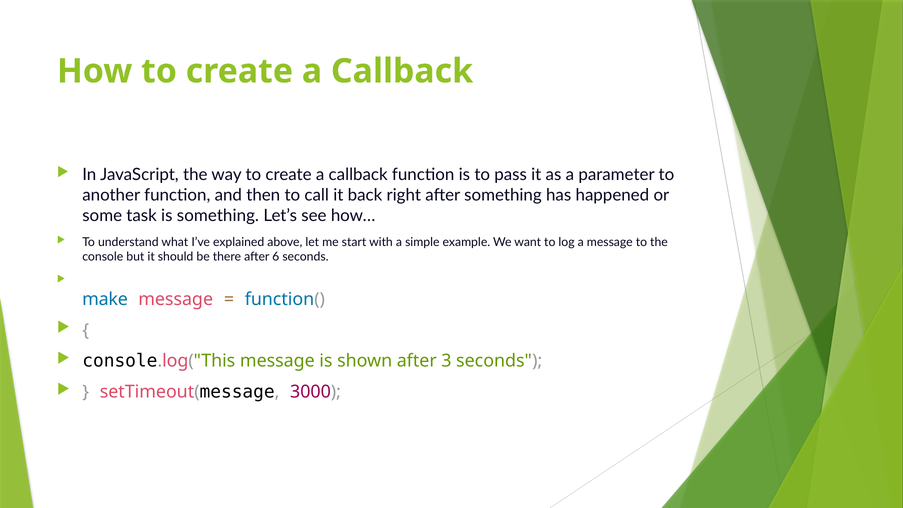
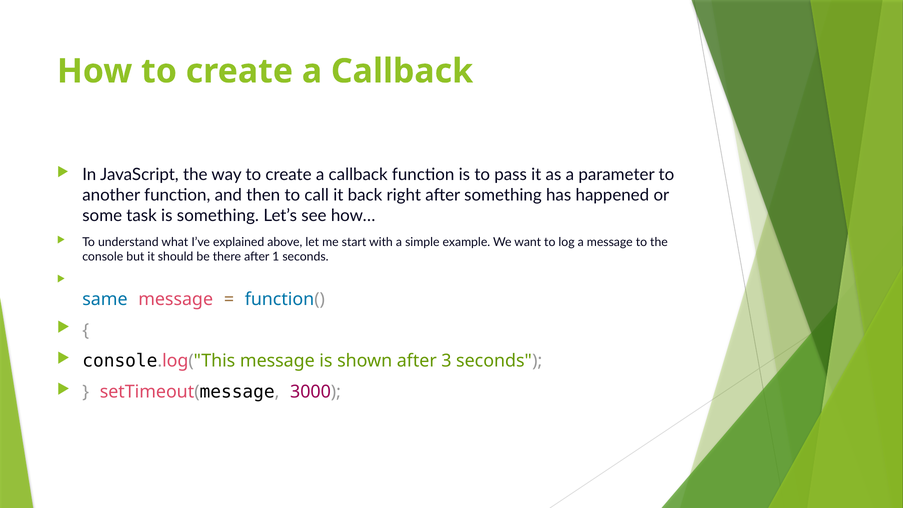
6: 6 -> 1 (276, 257)
make: make -> same (105, 299)
